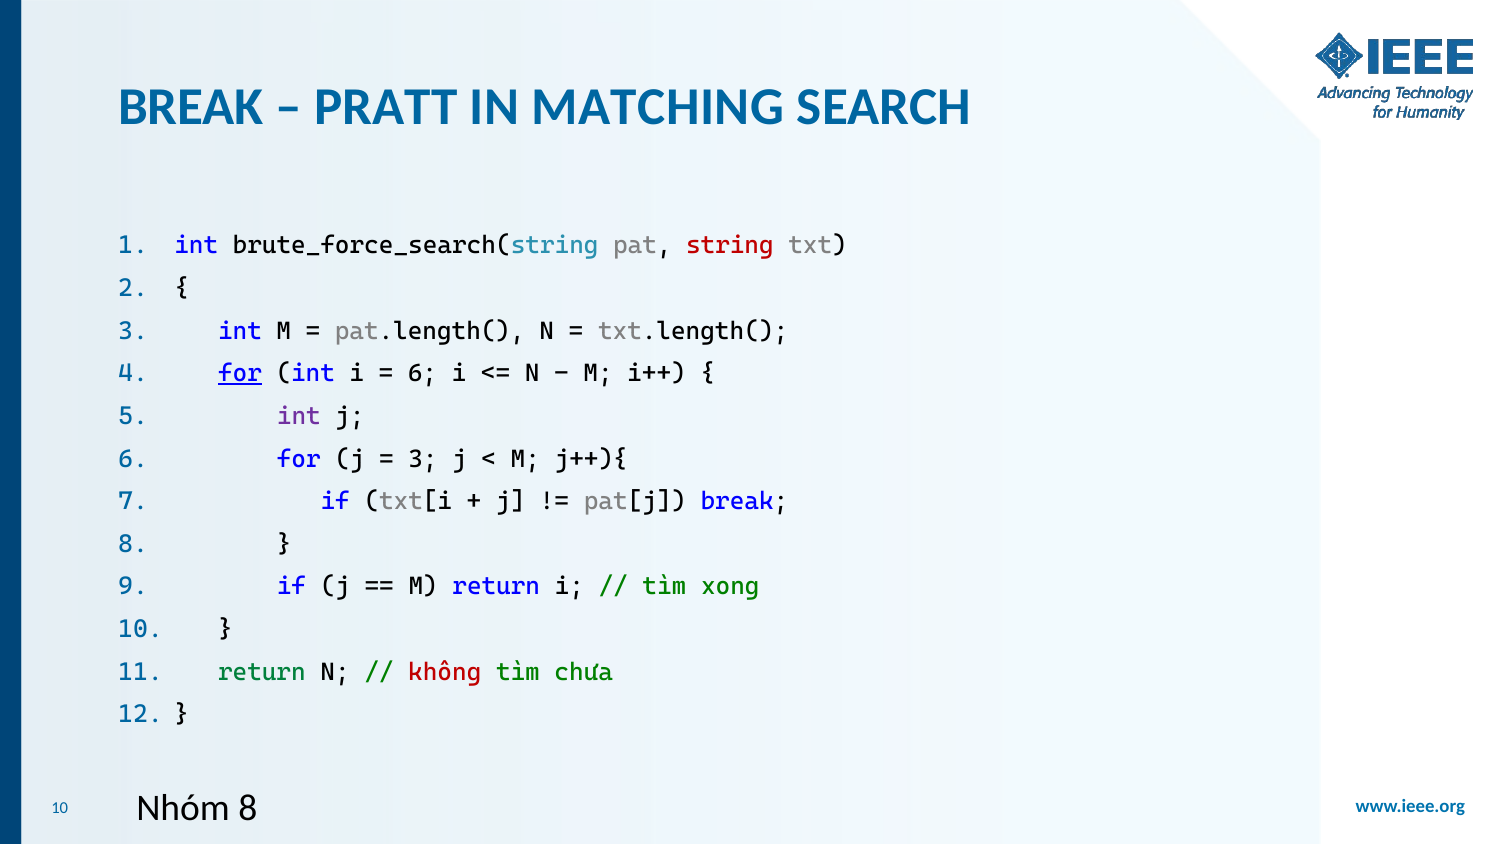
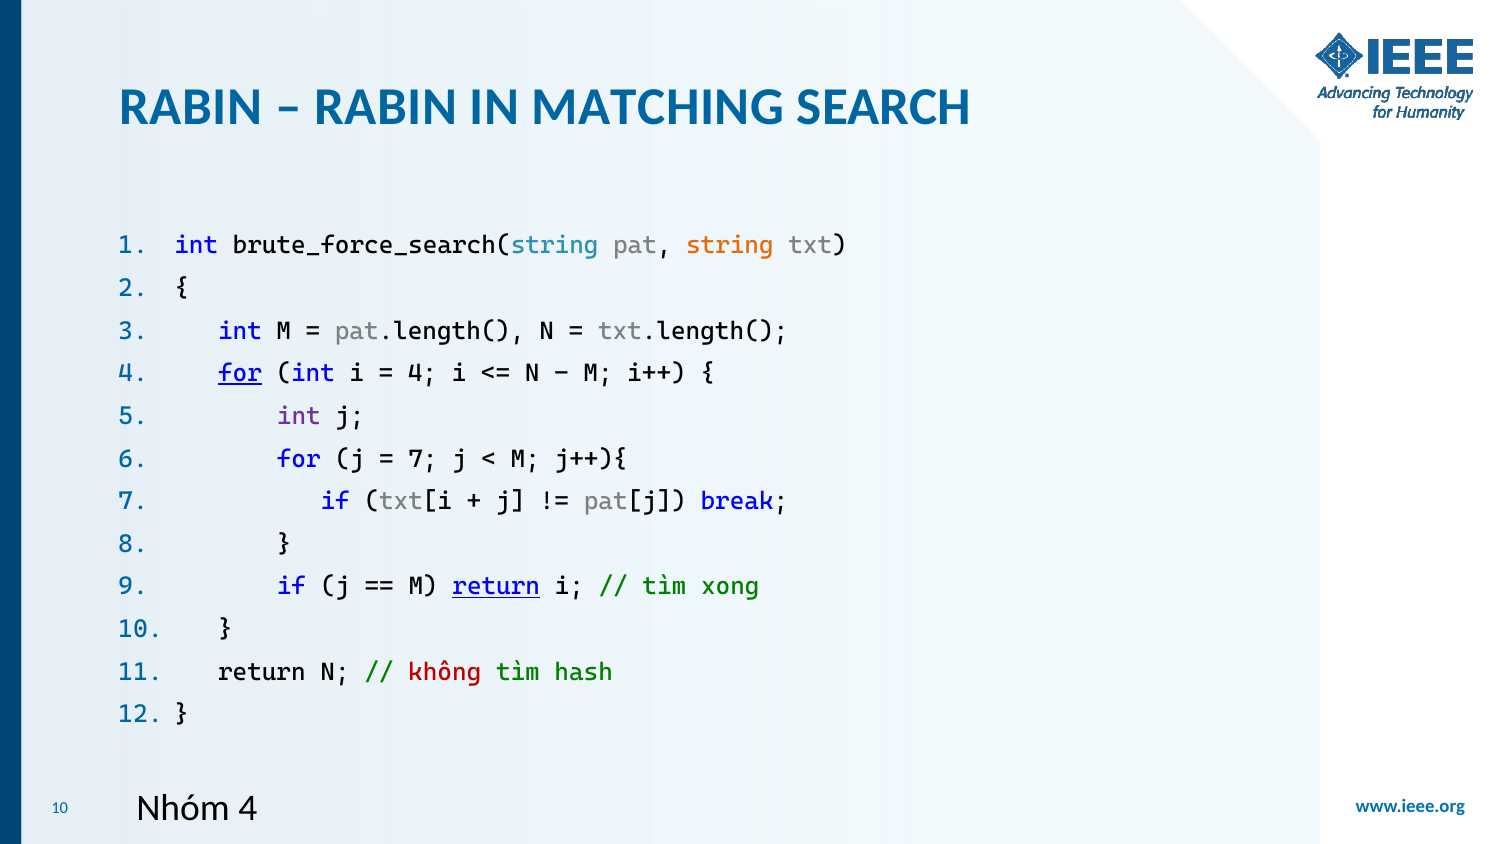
BREAK: BREAK -> RABIN (191, 107)
PRATT: PRATT -> RABIN (386, 107)
string colour: red -> orange (730, 245)
6: 6 -> 4 (422, 373)
3: 3 -> 7 (423, 459)
return underline: none -> present (496, 587)
return colour: green -> black (262, 672)
chưa: chưa -> hash (584, 672)
Nhóm 8: 8 -> 4 (248, 808)
